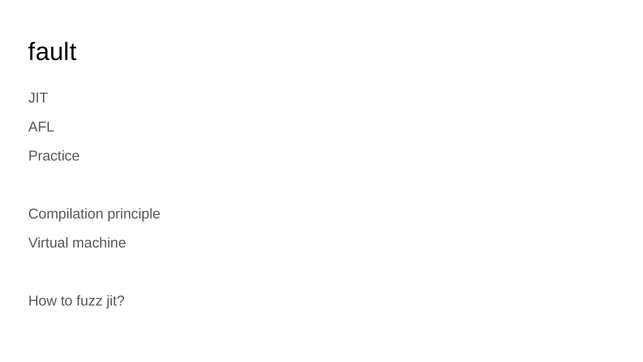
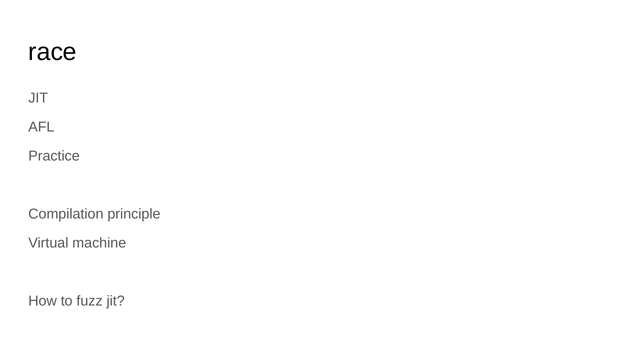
fault: fault -> race (53, 52)
